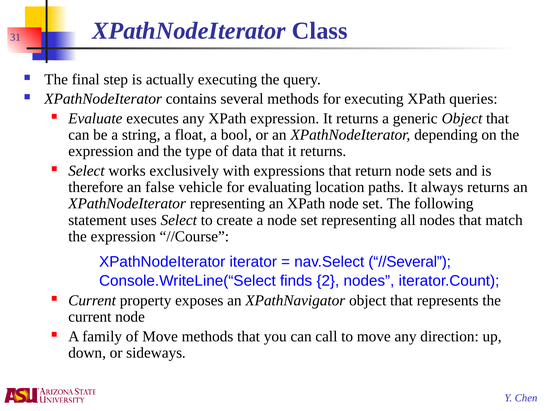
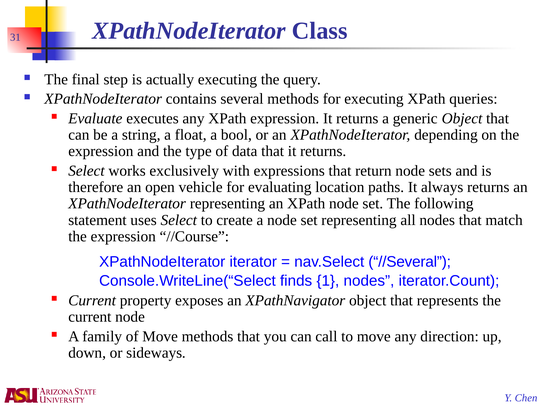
false: false -> open (160, 187)
2: 2 -> 1 (328, 281)
